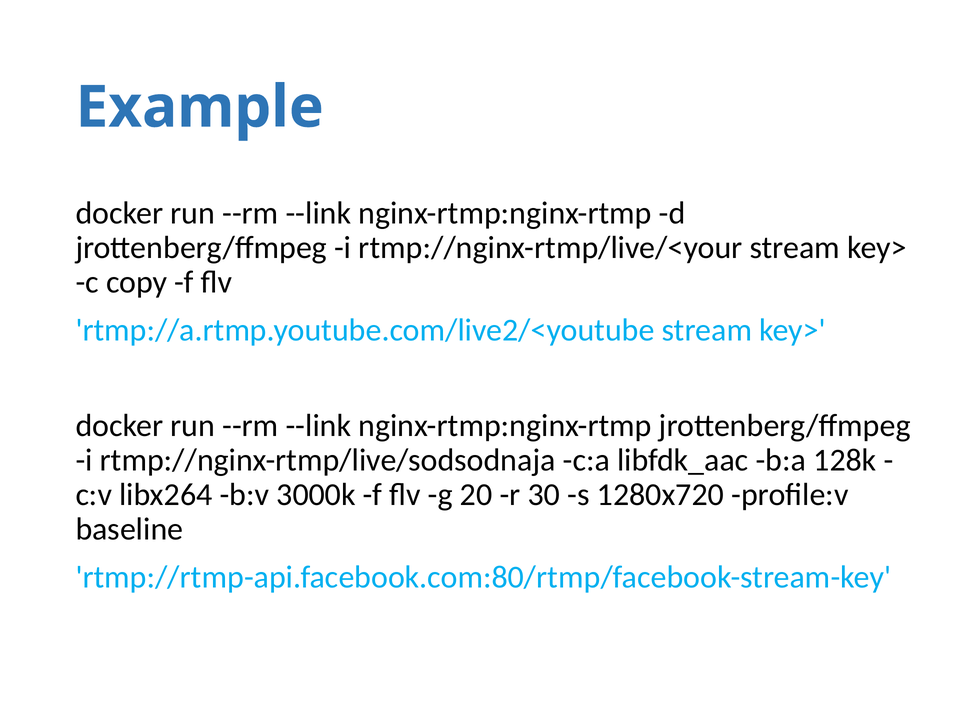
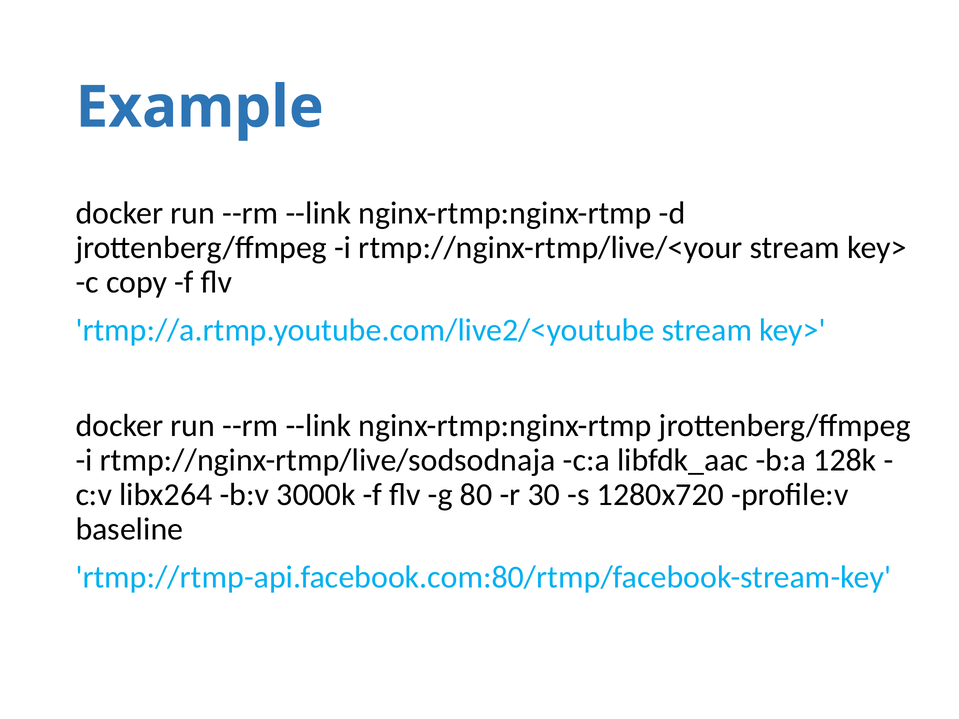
20: 20 -> 80 (476, 495)
